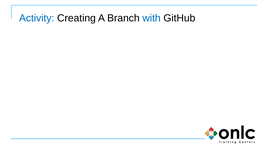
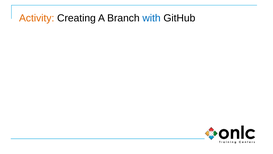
Activity colour: blue -> orange (37, 18)
